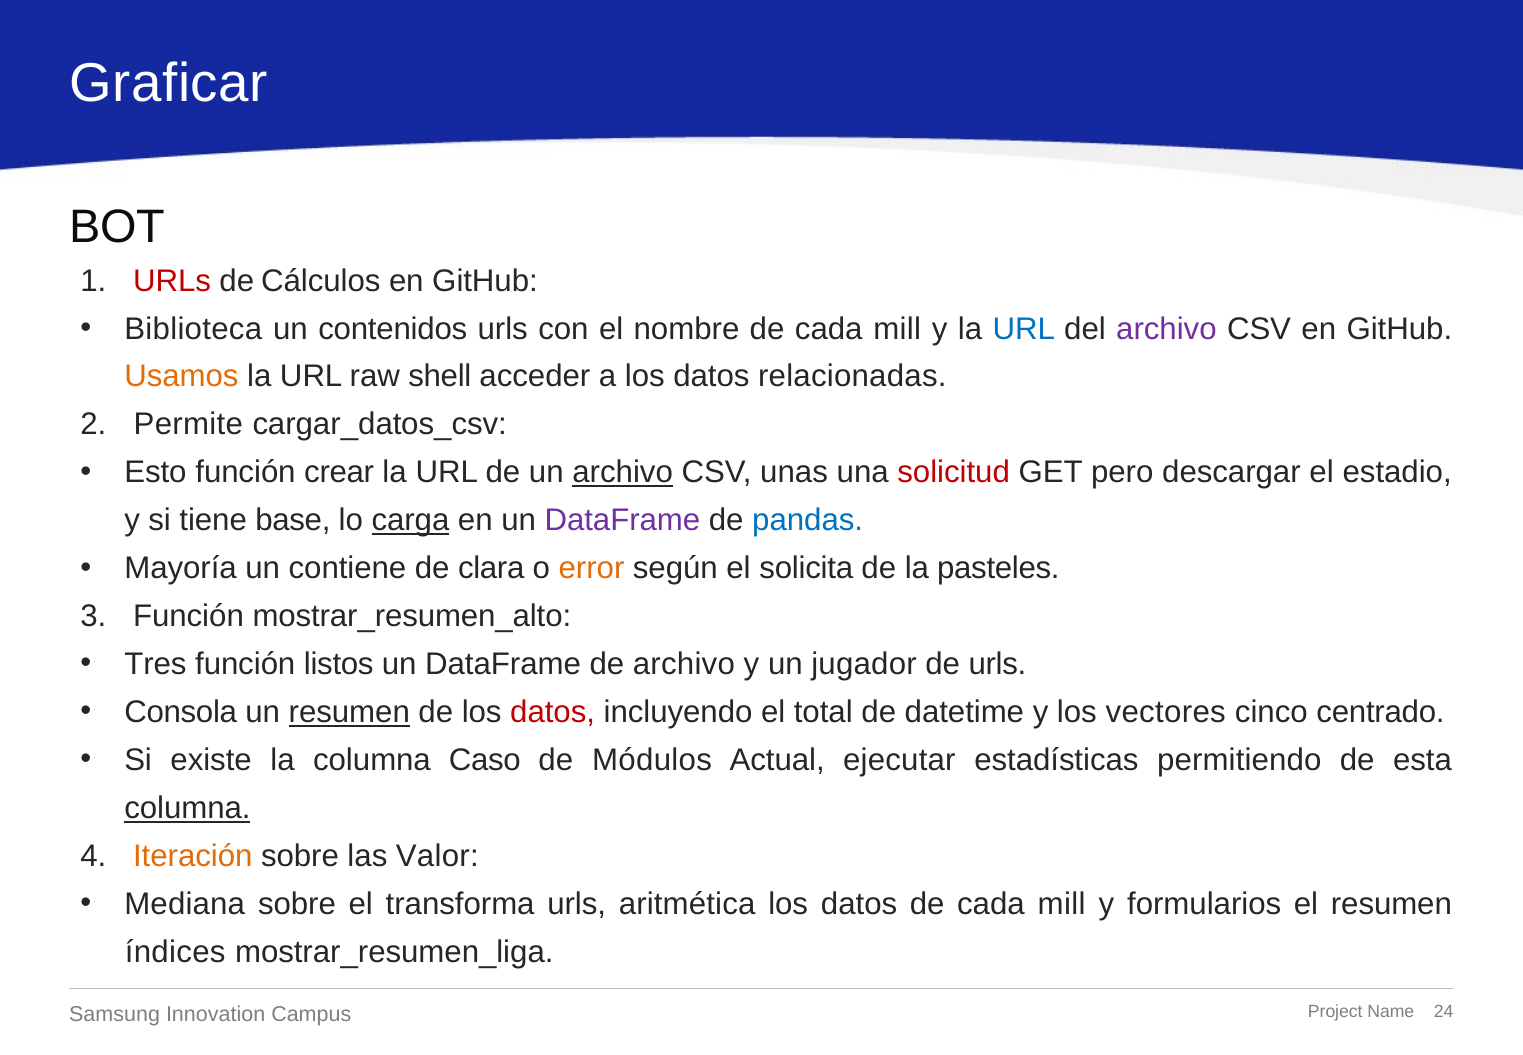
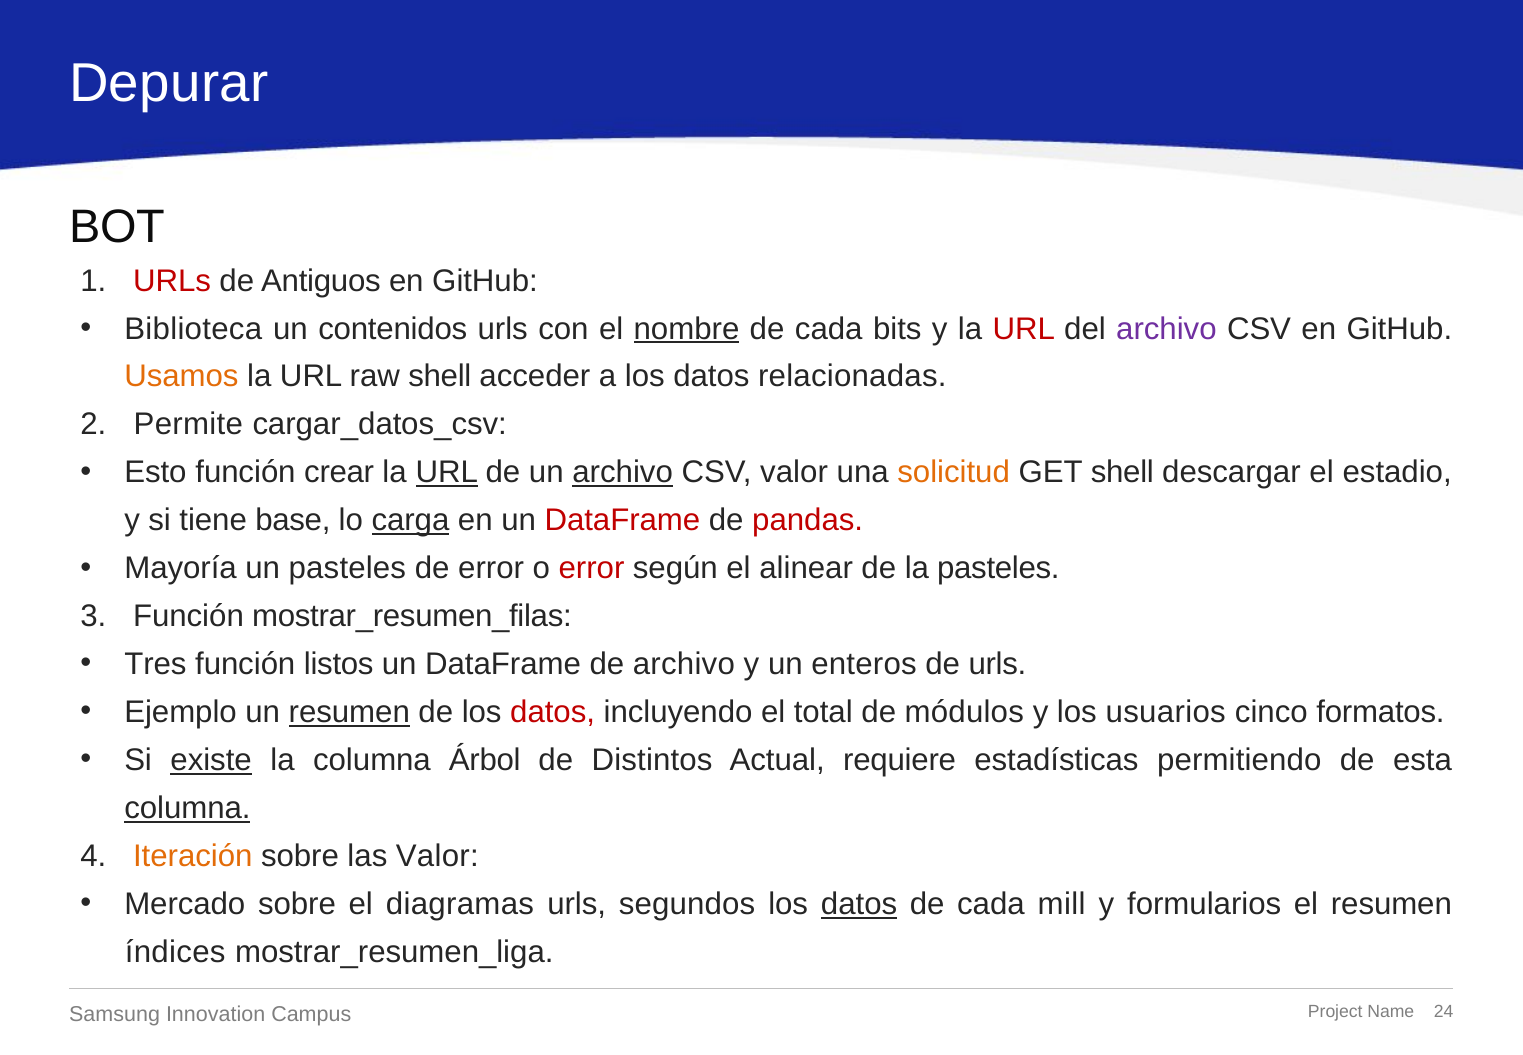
Graficar: Graficar -> Depurar (169, 84)
Cálculos: Cálculos -> Antiguos (321, 281)
nombre underline: none -> present (687, 329)
mill: mill -> bits (897, 329)
URL colour: blue -> red (1024, 329)
URL underline: none -> present (447, 472)
CSV unas: unas -> valor (794, 472)
solicitud colour: red -> orange (954, 472)
GET pero: pero -> shell (1122, 472)
DataFrame colour: purple -> red (622, 520)
pandas colour: blue -> red (808, 520)
un contiene: contiene -> pasteles (347, 568)
de clara: clara -> error (491, 568)
error colour: orange -> red (591, 568)
solicita: solicita -> alinear (806, 568)
mostrar_resumen_alto: mostrar_resumen_alto -> mostrar_resumen_filas (412, 616)
jugador: jugador -> enteros (864, 664)
Consola: Consola -> Ejemplo (181, 712)
datetime: datetime -> módulos (964, 712)
vectores: vectores -> usuarios (1166, 712)
centrado: centrado -> formatos (1381, 712)
existe underline: none -> present (211, 760)
Caso: Caso -> Árbol (485, 760)
Módulos: Módulos -> Distintos (652, 760)
ejecutar: ejecutar -> requiere (900, 760)
Mediana: Mediana -> Mercado (185, 904)
transforma: transforma -> diagramas (460, 904)
aritmética: aritmética -> segundos (687, 904)
datos underline: none -> present (859, 904)
